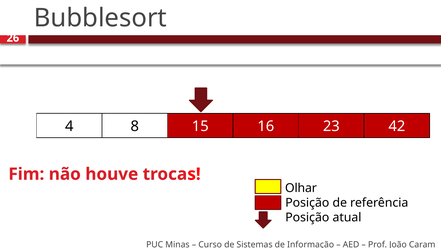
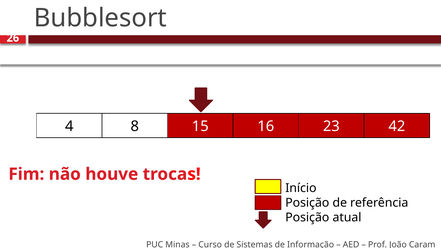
Olhar: Olhar -> Início (301, 188)
